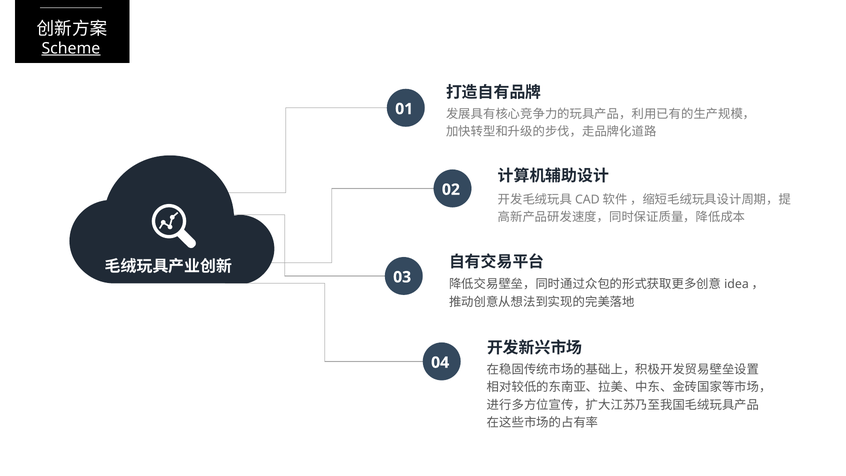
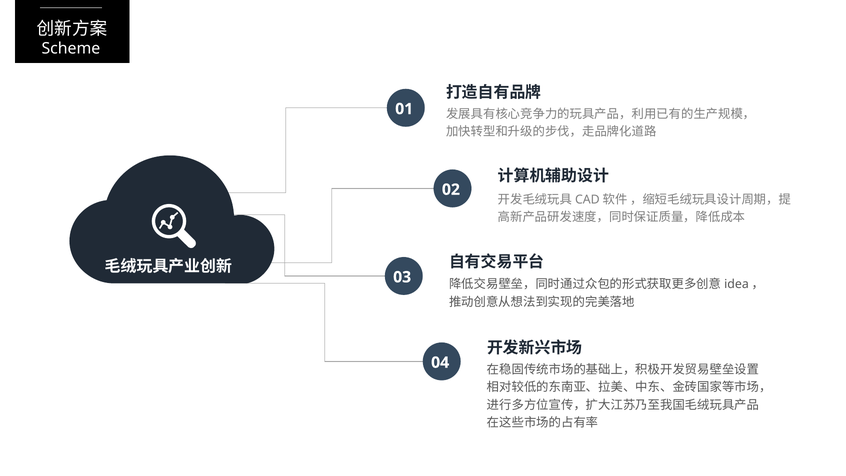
Scheme underline: present -> none (71, 48)
